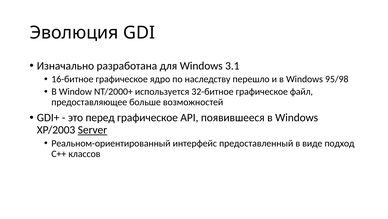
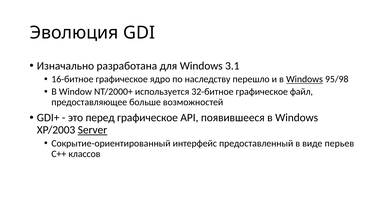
Windows underline: none -> present (305, 79)
Реальном-ориентированный: Реальном-ориентированный -> Сокрытие-ориентированный (111, 143)
подход: подход -> перьев (339, 143)
